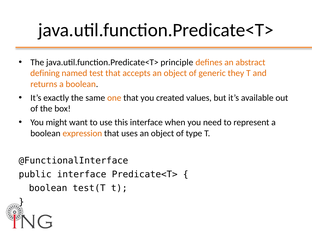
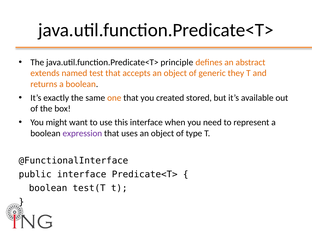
defining: defining -> extends (45, 73)
values: values -> stored (199, 98)
expression colour: orange -> purple (82, 133)
